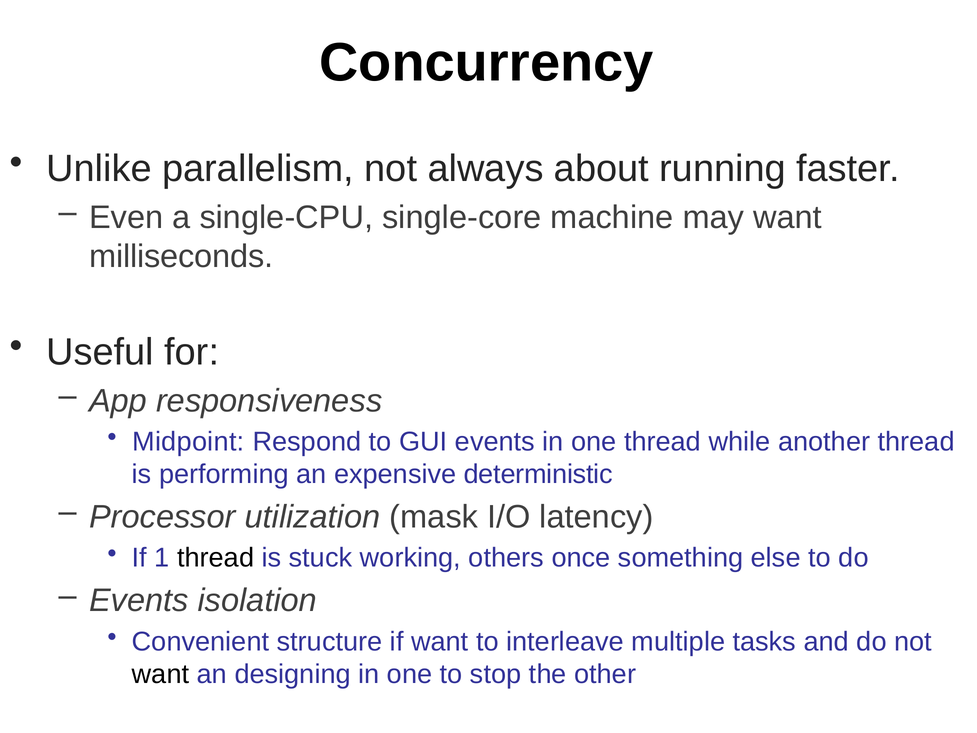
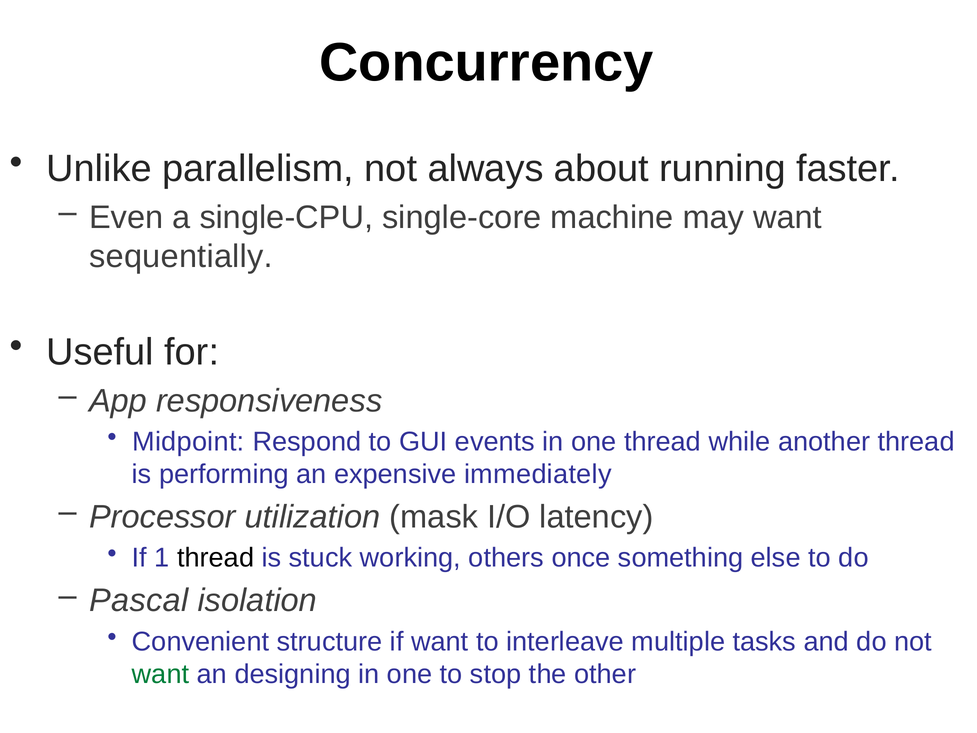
milliseconds: milliseconds -> sequentially (181, 256)
deterministic: deterministic -> immediately (538, 474)
Events: Events -> Pascal (139, 600)
want colour: black -> green (161, 674)
